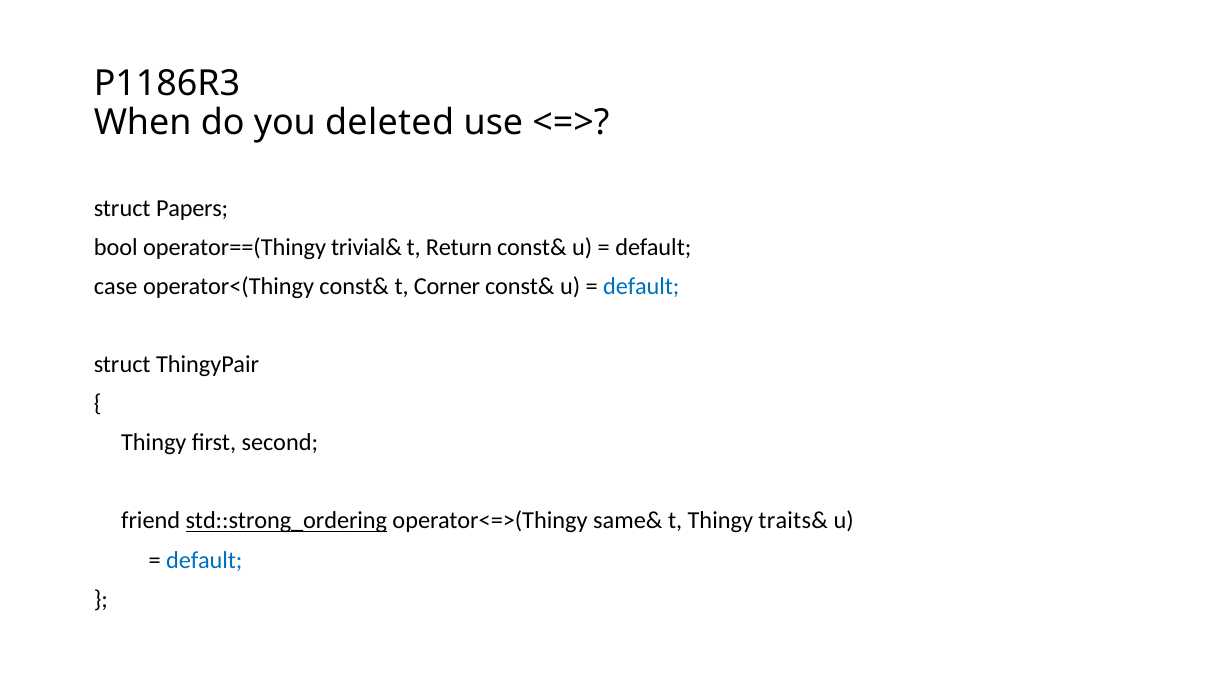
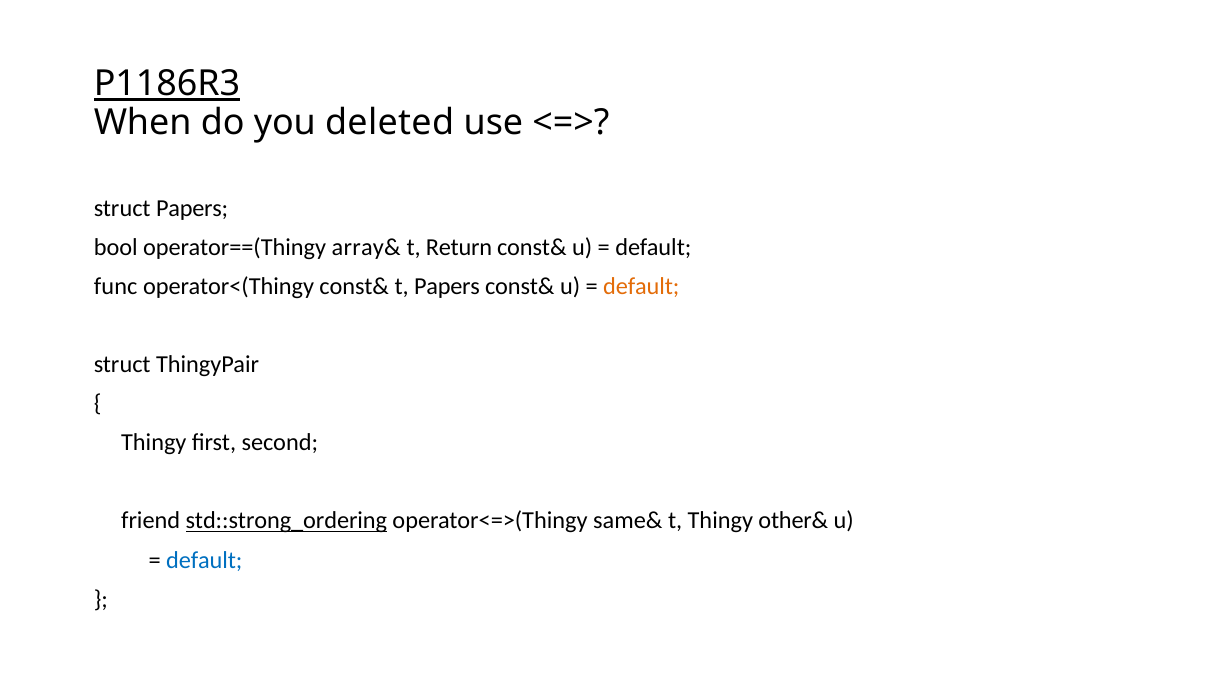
P1186R3 underline: none -> present (167, 84)
trivial&: trivial& -> array& (366, 247)
case: case -> func (116, 286)
t Corner: Corner -> Papers (447, 286)
default colour: blue -> orange (641, 286)
traits&: traits& -> other& (793, 521)
